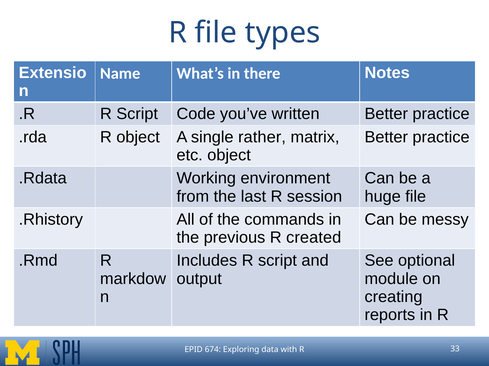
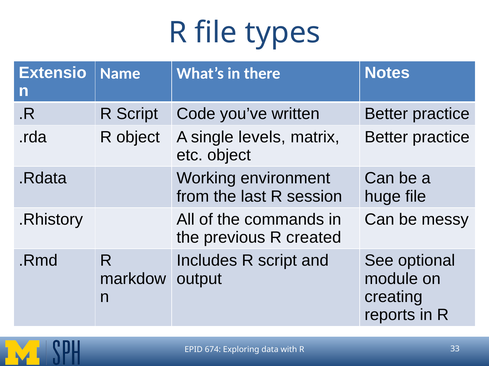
rather: rather -> levels (262, 137)
